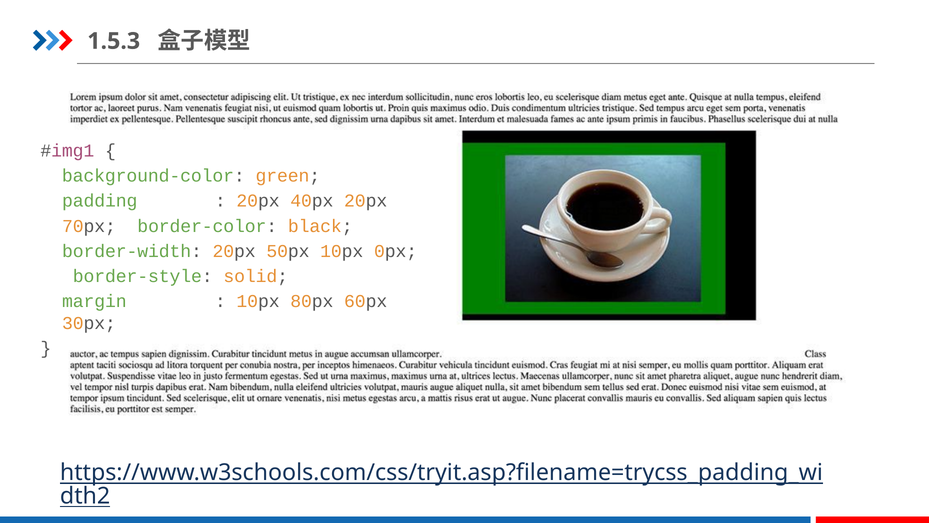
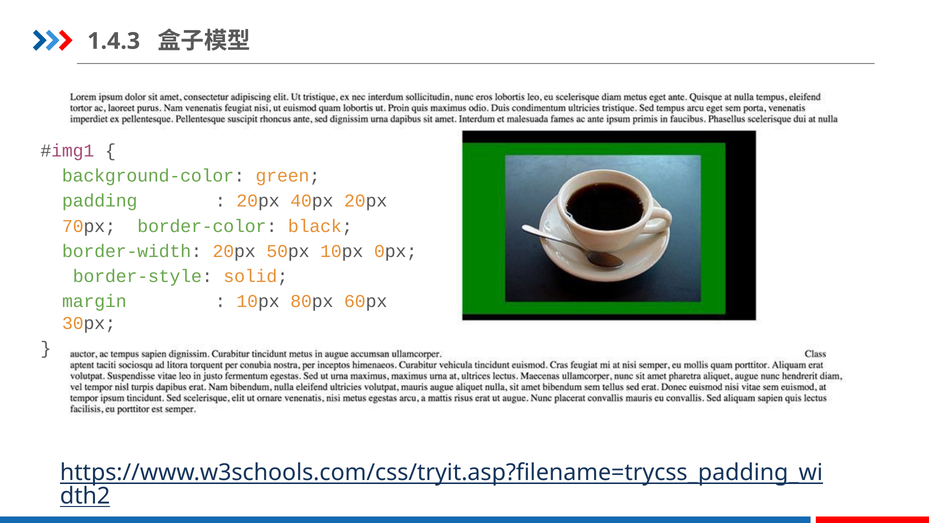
1.5.3: 1.5.3 -> 1.4.3 (114, 41)
